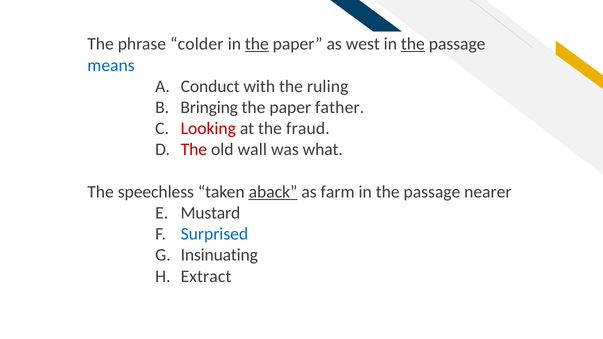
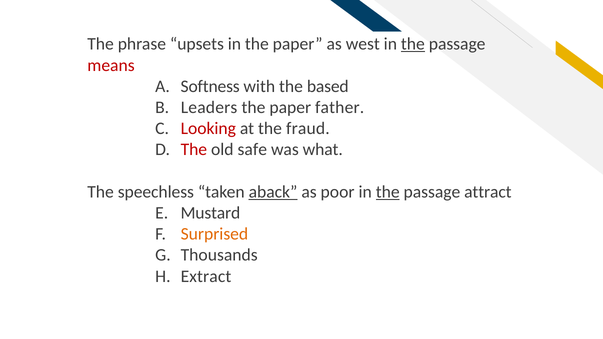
colder: colder -> upsets (197, 44)
the underline: present -> none (257, 44)
means colour: blue -> red (111, 65)
Conduct: Conduct -> Softness (210, 86)
ruling: ruling -> based (328, 86)
Bringing: Bringing -> Leaders (209, 107)
wall: wall -> safe (252, 150)
farm: farm -> poor (338, 192)
the underline: none -> present (388, 192)
nearer: nearer -> attract (488, 192)
Surprised colour: blue -> orange (214, 234)
Insinuating: Insinuating -> Thousands (219, 255)
